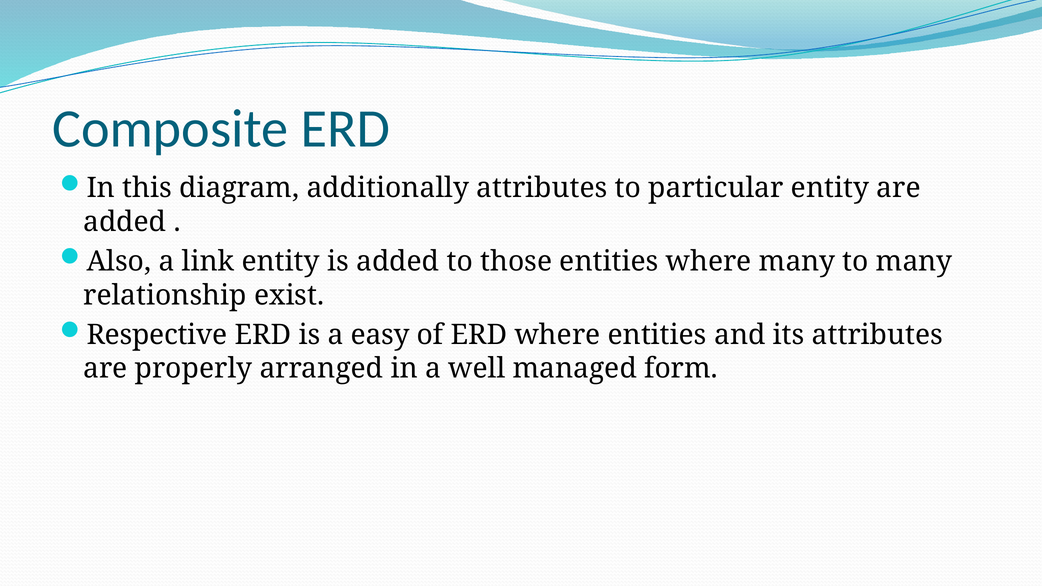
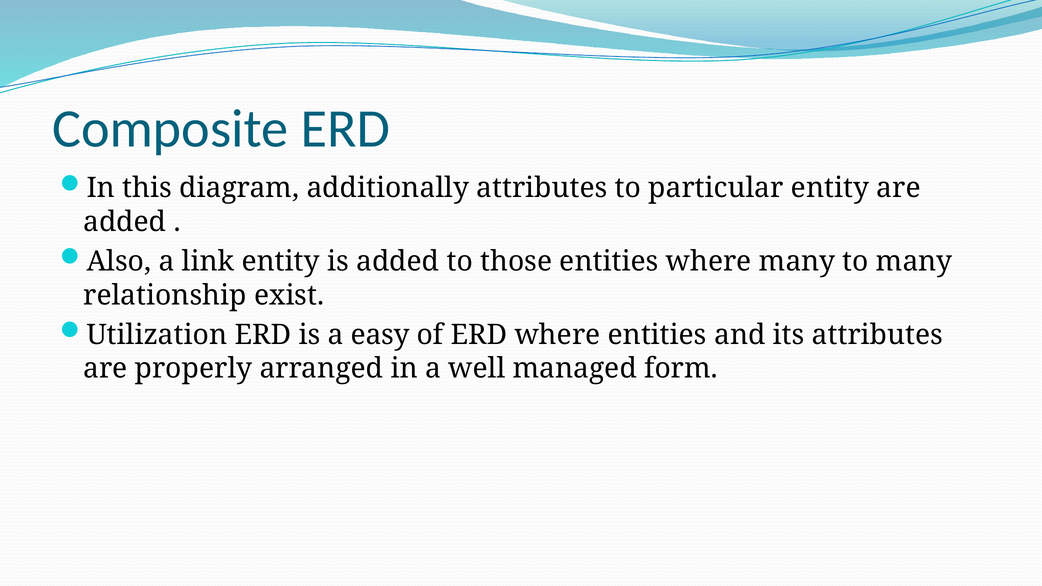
Respective: Respective -> Utilization (157, 335)
